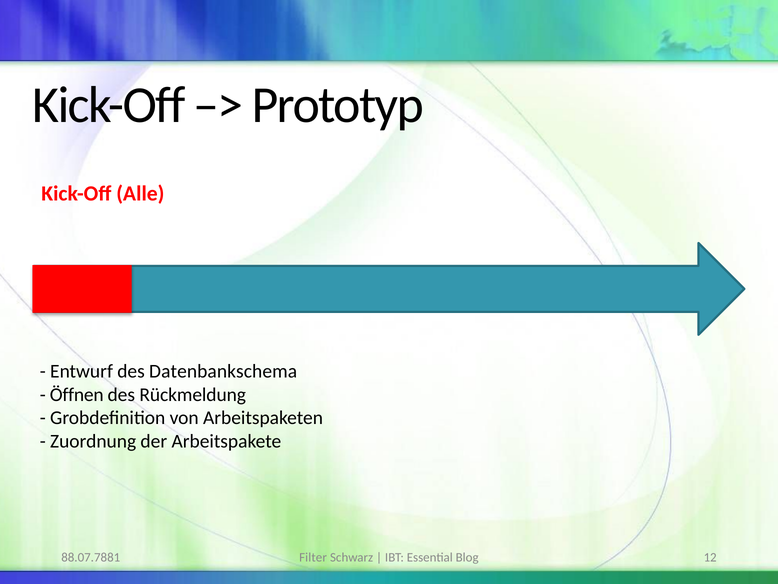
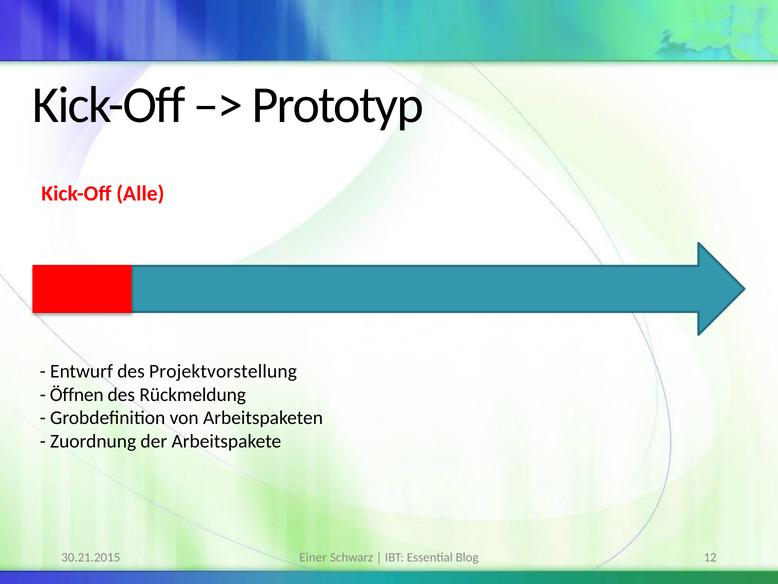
Datenbankschema: Datenbankschema -> Projektvorstellung (223, 371)
Filter: Filter -> Einer (313, 557)
88.07.7881: 88.07.7881 -> 30.21.2015 (91, 557)
